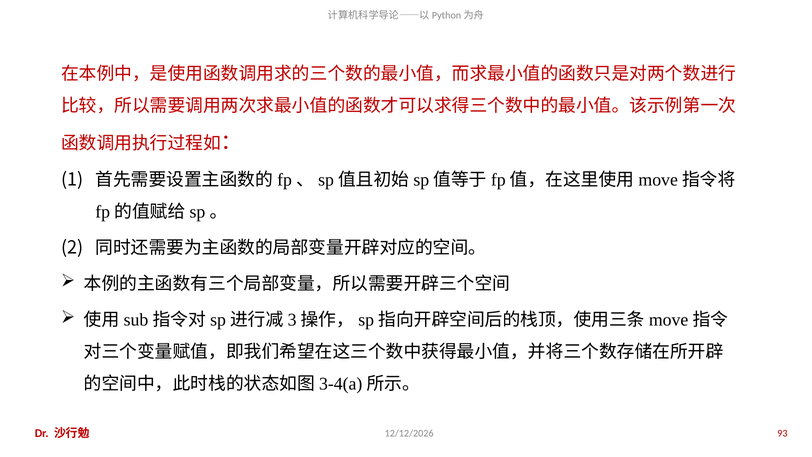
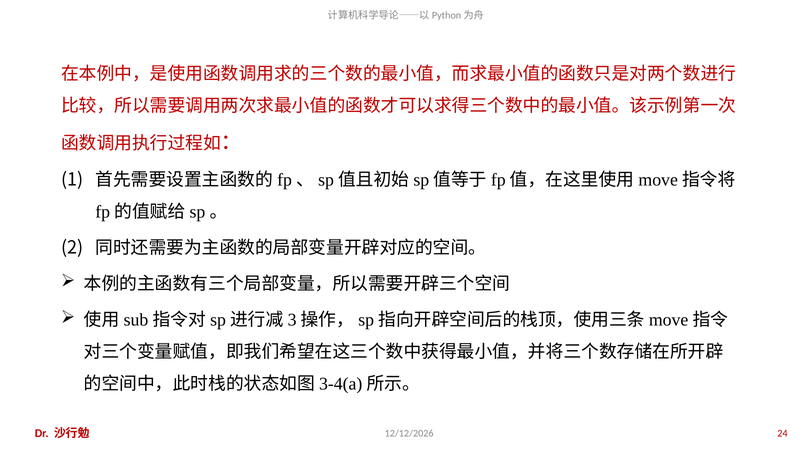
93: 93 -> 24 (782, 433)
